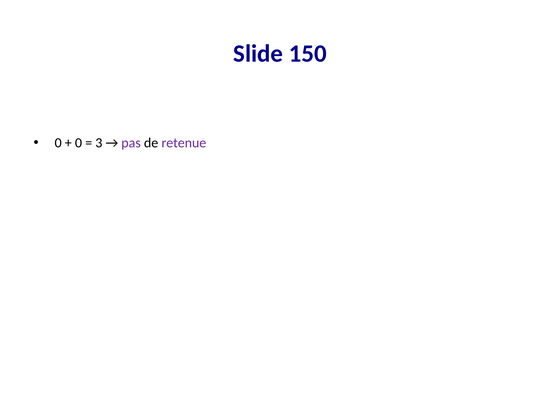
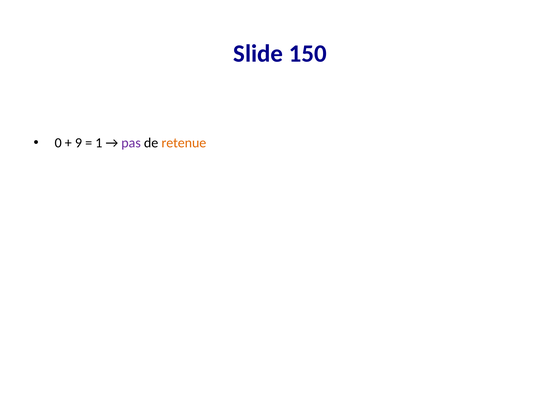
0: 0 -> 9 (78, 143)
3: 3 -> 1 (99, 143)
retenue colour: purple -> orange (184, 143)
